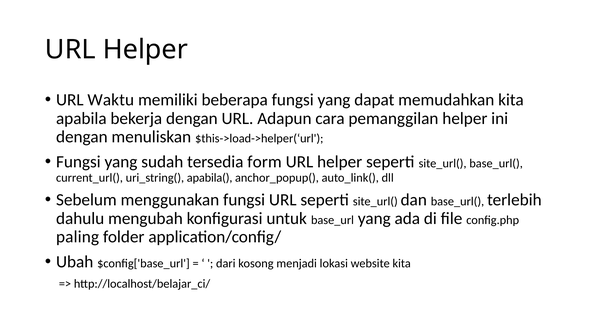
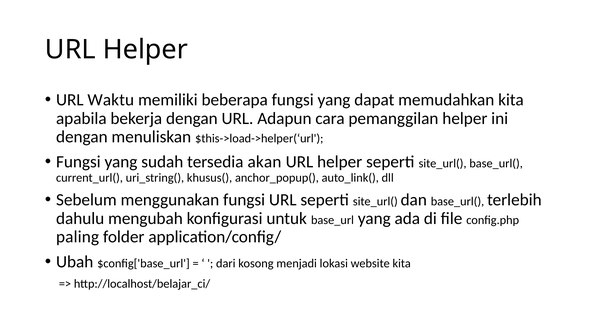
form: form -> akan (264, 162)
apabila(: apabila( -> khusus( (210, 178)
